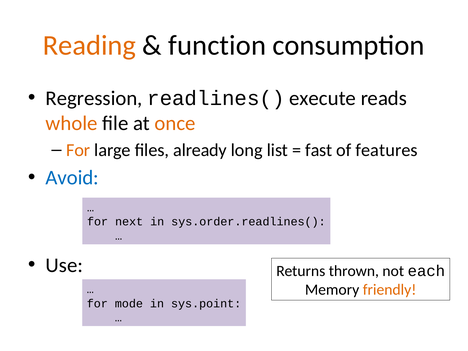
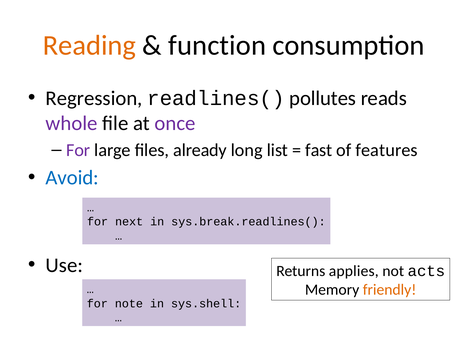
execute: execute -> pollutes (323, 98)
whole colour: orange -> purple (72, 123)
once colour: orange -> purple (175, 123)
For colour: orange -> purple (78, 150)
sys.order.readlines(: sys.order.readlines( -> sys.break.readlines( (248, 222)
thrown: thrown -> applies (354, 271)
each: each -> acts (426, 271)
mode: mode -> note (129, 304)
sys.point: sys.point -> sys.shell (206, 304)
